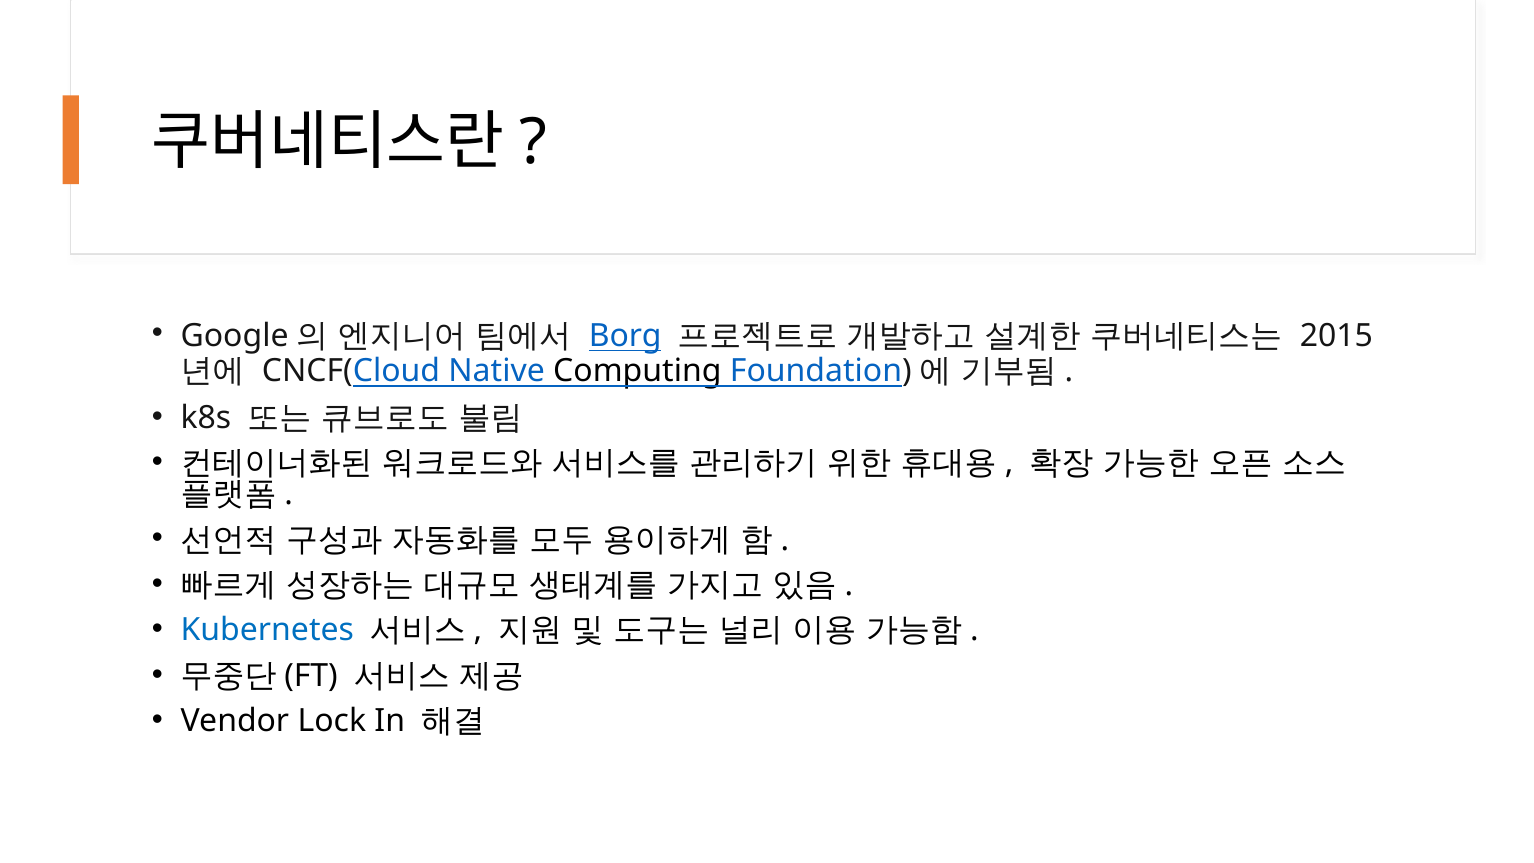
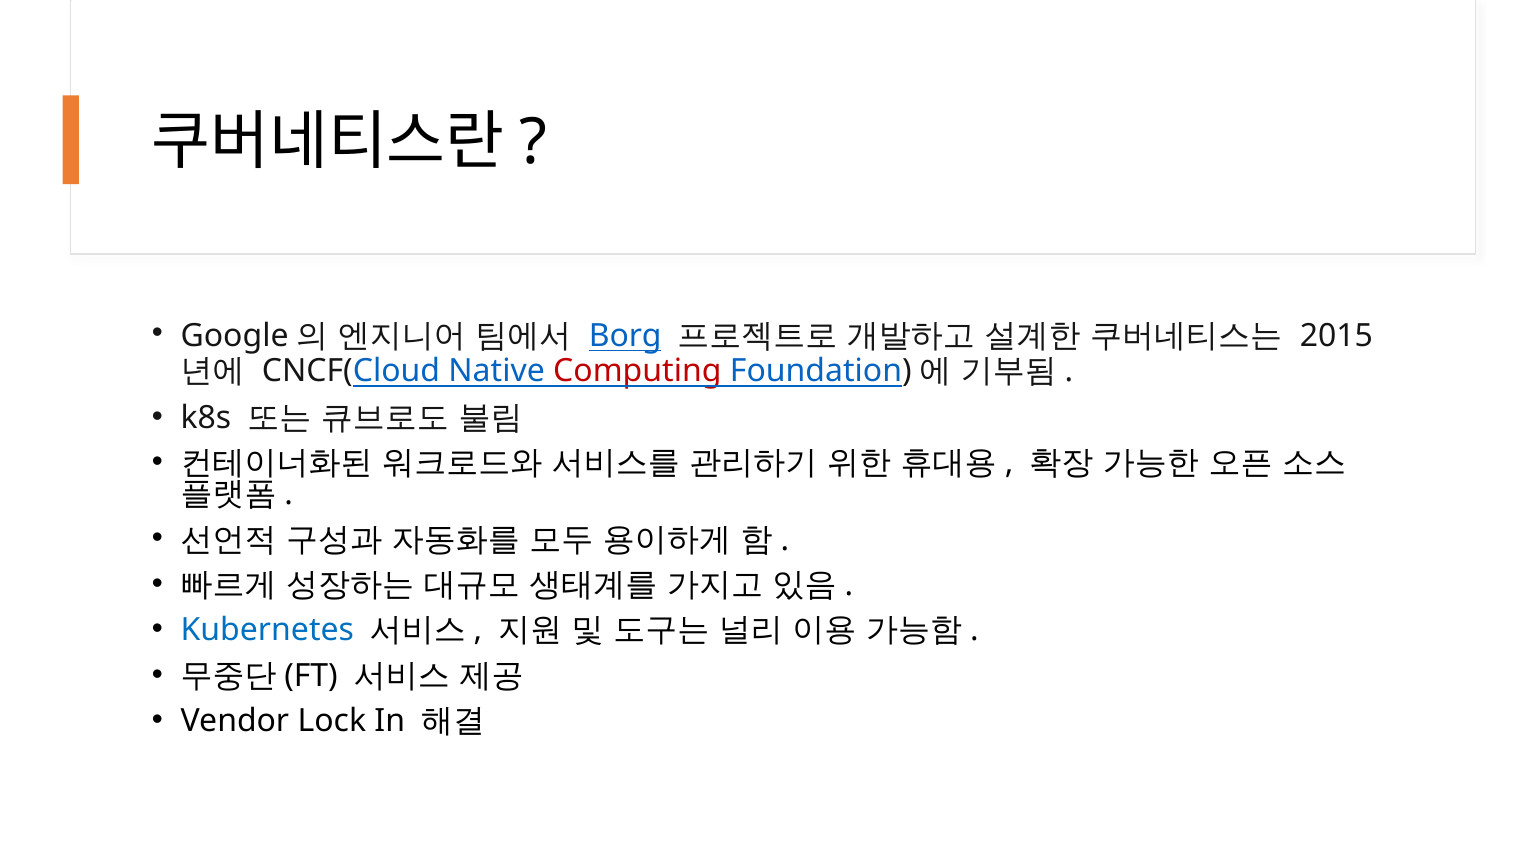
Computing colour: black -> red (637, 371)
